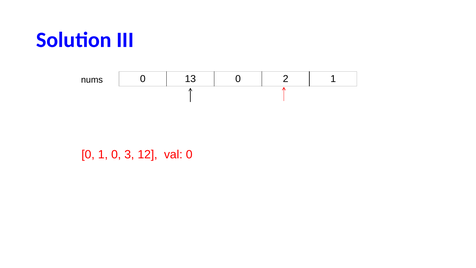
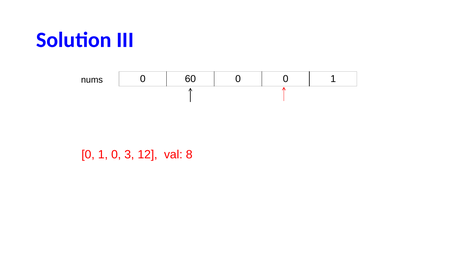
13: 13 -> 60 (190, 79)
0 2: 2 -> 0 (286, 79)
val 0: 0 -> 8 (189, 154)
